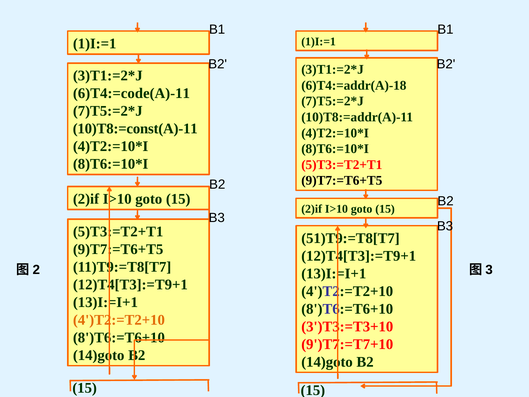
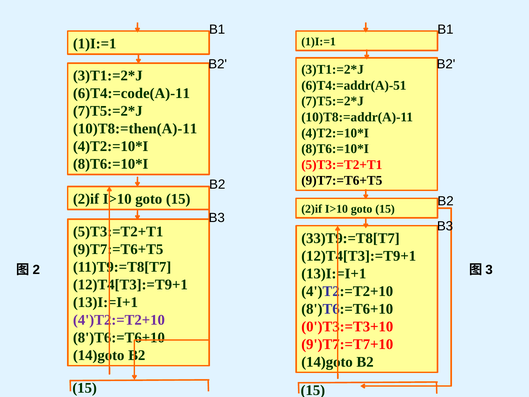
6)T4:=addr(A)-18: 6)T4:=addr(A)-18 -> 6)T4:=addr(A)-51 (354, 85)
10)T8:=const(A)-11: 10)T8:=const(A)-11 -> 10)T8:=then(A)-11 (135, 129)
51)T9:=T8[T7: 51)T9:=T8[T7 -> 33)T9:=T8[T7 (350, 238)
4')T2:=T2+10 colour: orange -> purple (119, 320)
3')T3:=T3+10: 3')T3:=T3+10 -> 0')T3:=T3+10 (347, 326)
